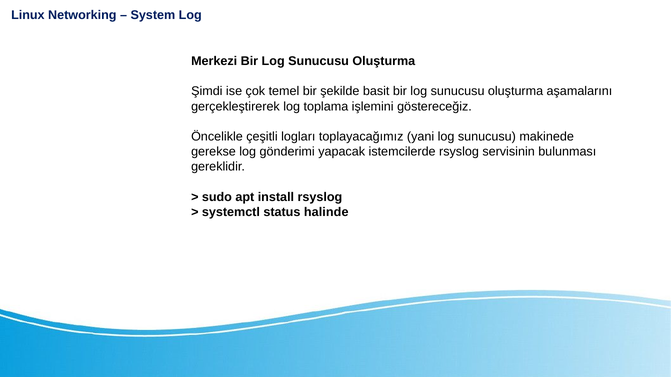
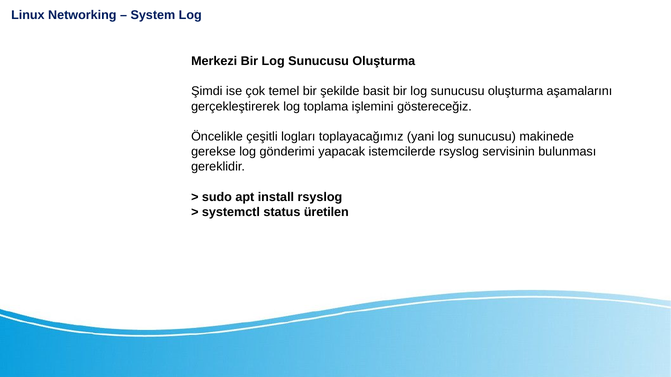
halinde: halinde -> üretilen (326, 212)
